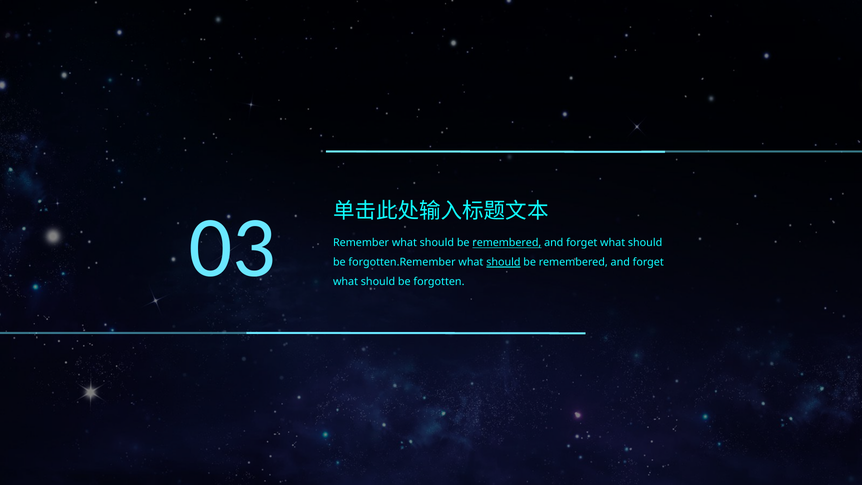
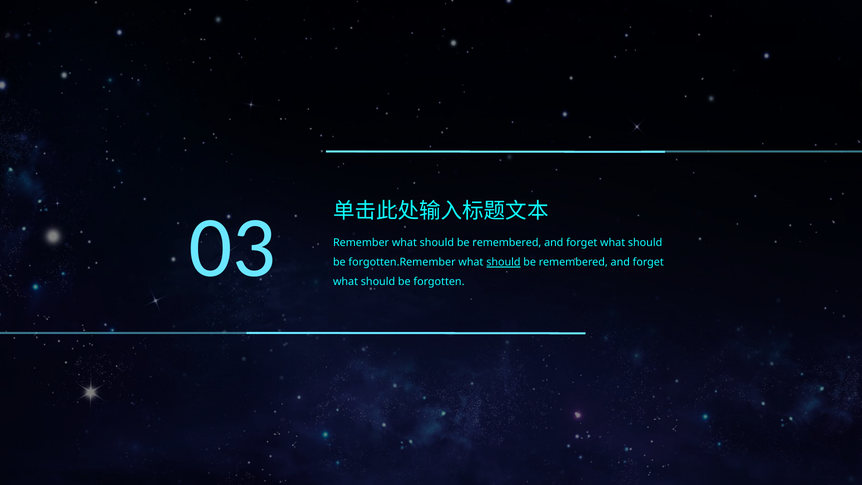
remembered underline: present -> none (507, 243)
